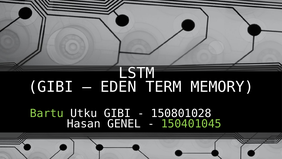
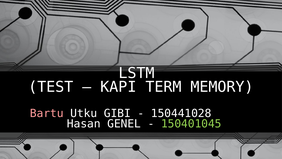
GIBI: GIBI -> TEST (51, 87)
EDEN: EDEN -> KAPI (118, 87)
Bartu colour: light green -> pink (47, 113)
150801028: 150801028 -> 150441028 (181, 113)
